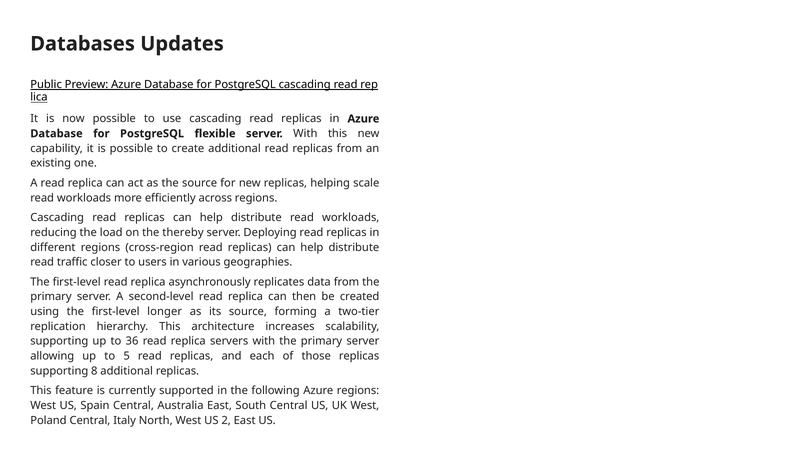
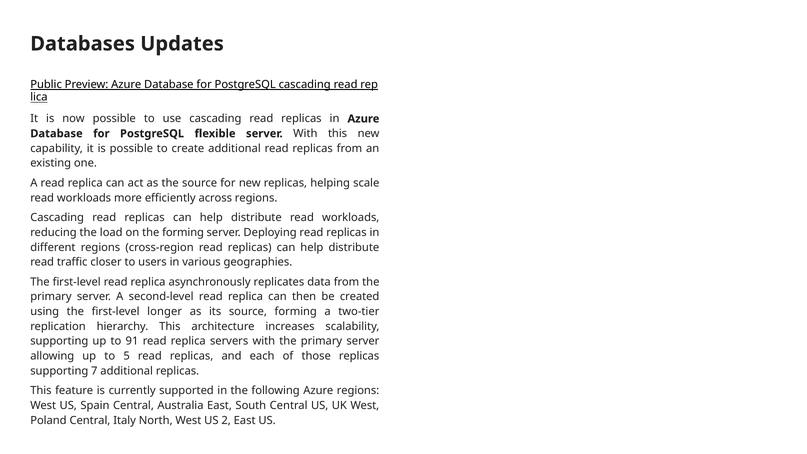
the thereby: thereby -> forming (183, 232)
36: 36 -> 91 (132, 341)
8: 8 -> 7 (94, 371)
